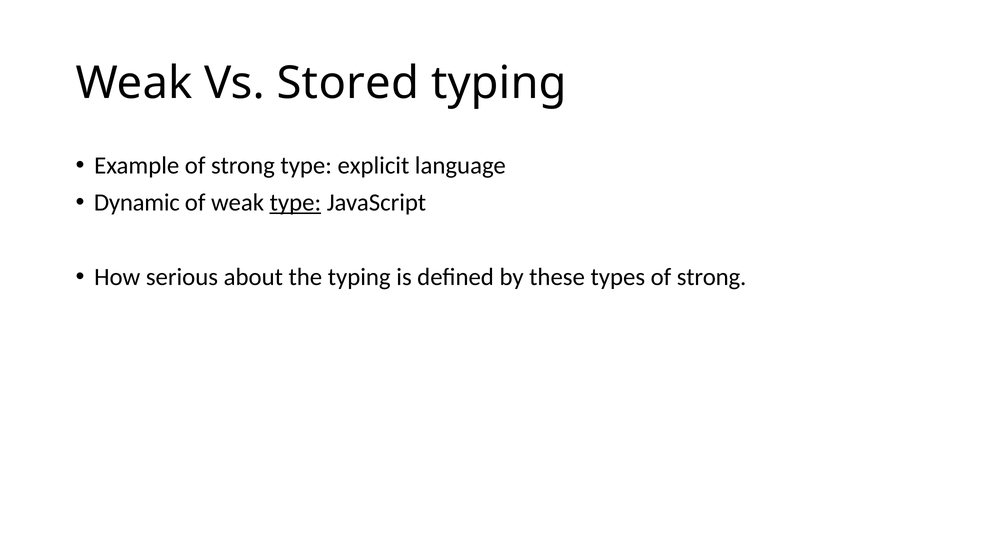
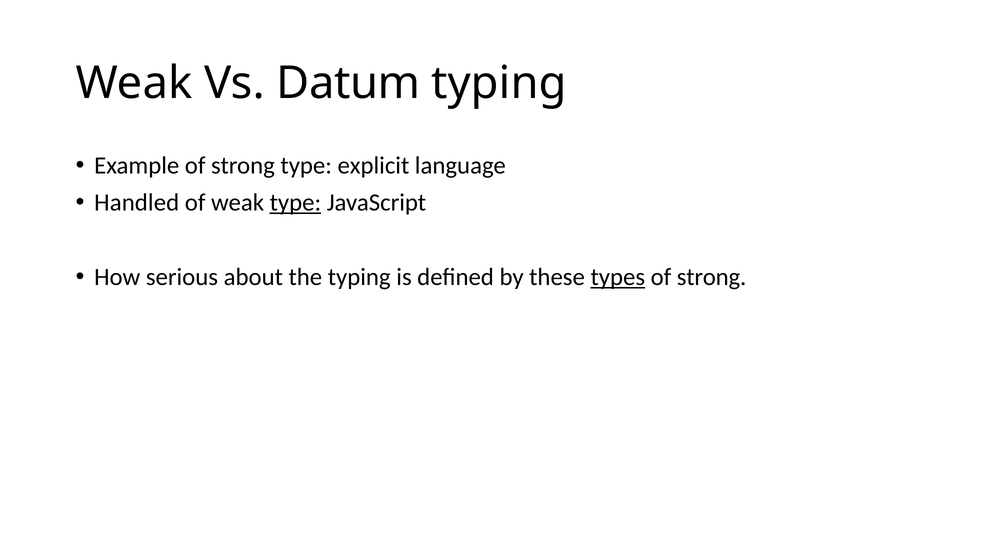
Stored: Stored -> Datum (348, 83)
Dynamic: Dynamic -> Handled (137, 203)
types underline: none -> present (618, 277)
